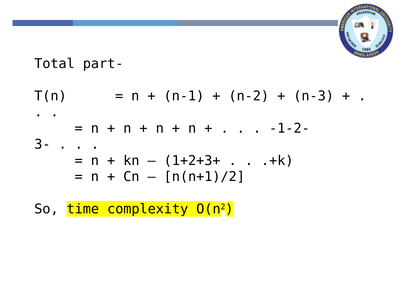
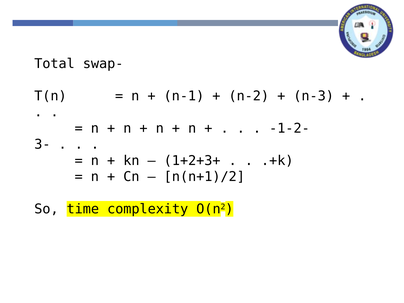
part-: part- -> swap- (103, 64)
